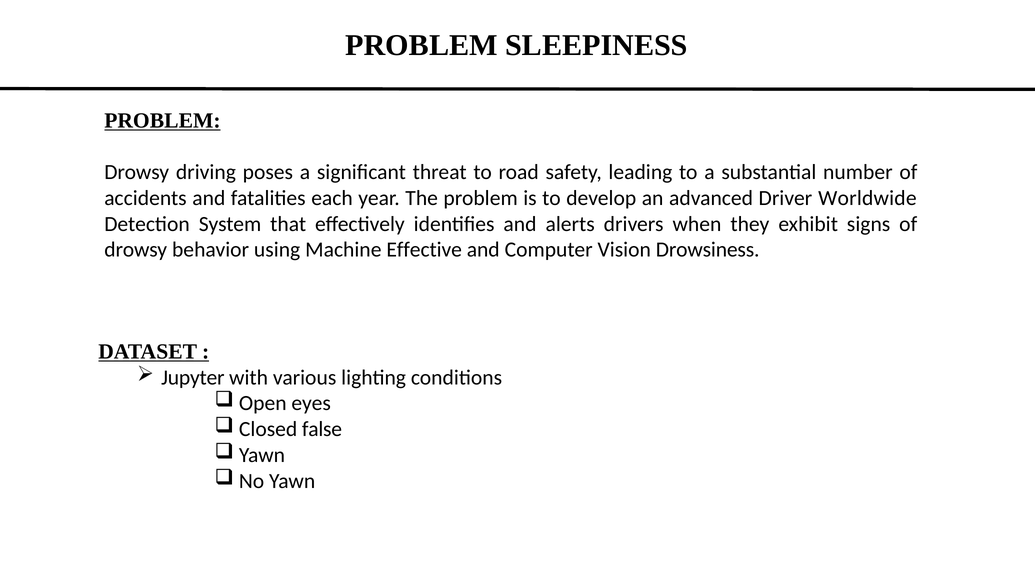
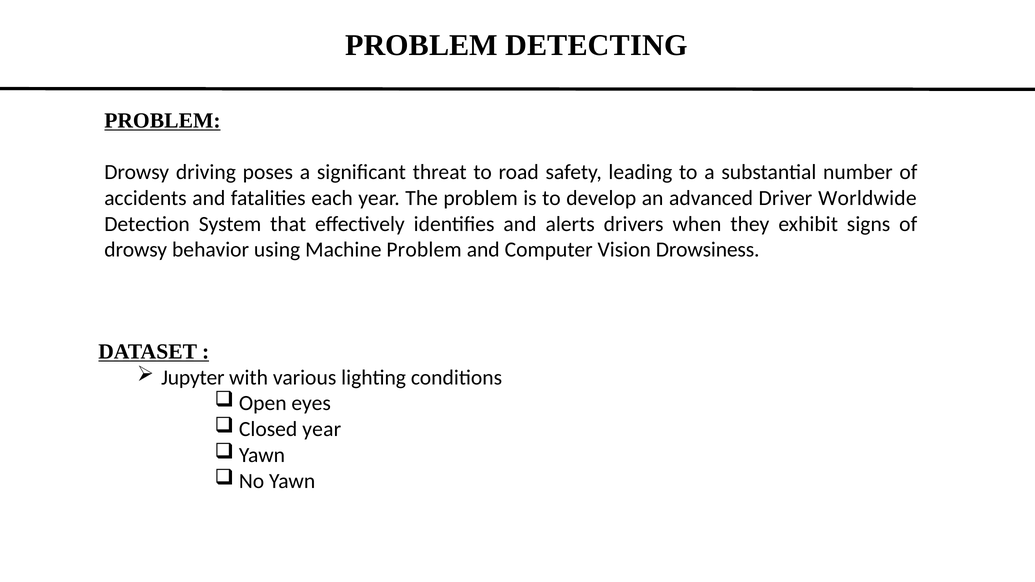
SLEEPINESS: SLEEPINESS -> DETECTING (596, 45)
Machine Effective: Effective -> Problem (424, 250)
Closed false: false -> year (322, 429)
